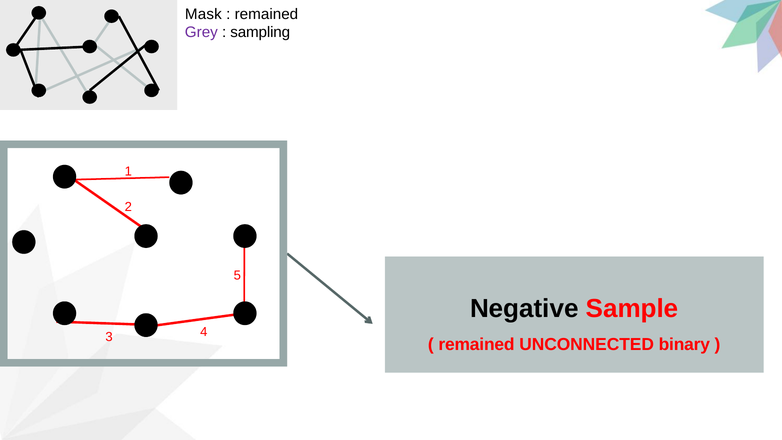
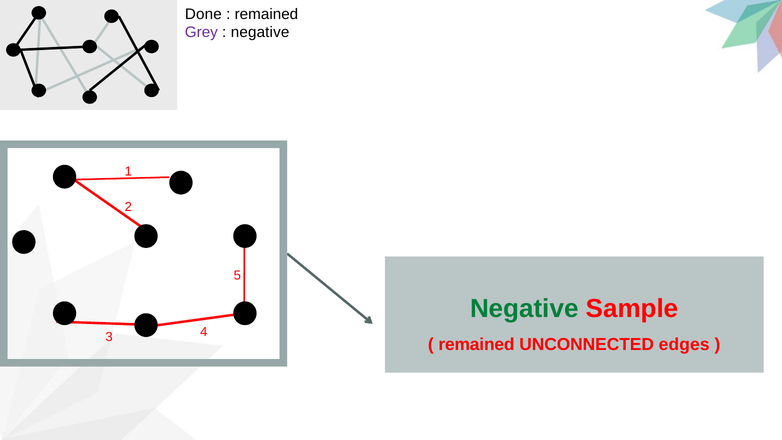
Mask: Mask -> Done (203, 14)
sampling: sampling -> negative (260, 32)
Negative colour: black -> green (524, 309)
binary: binary -> edges (684, 344)
